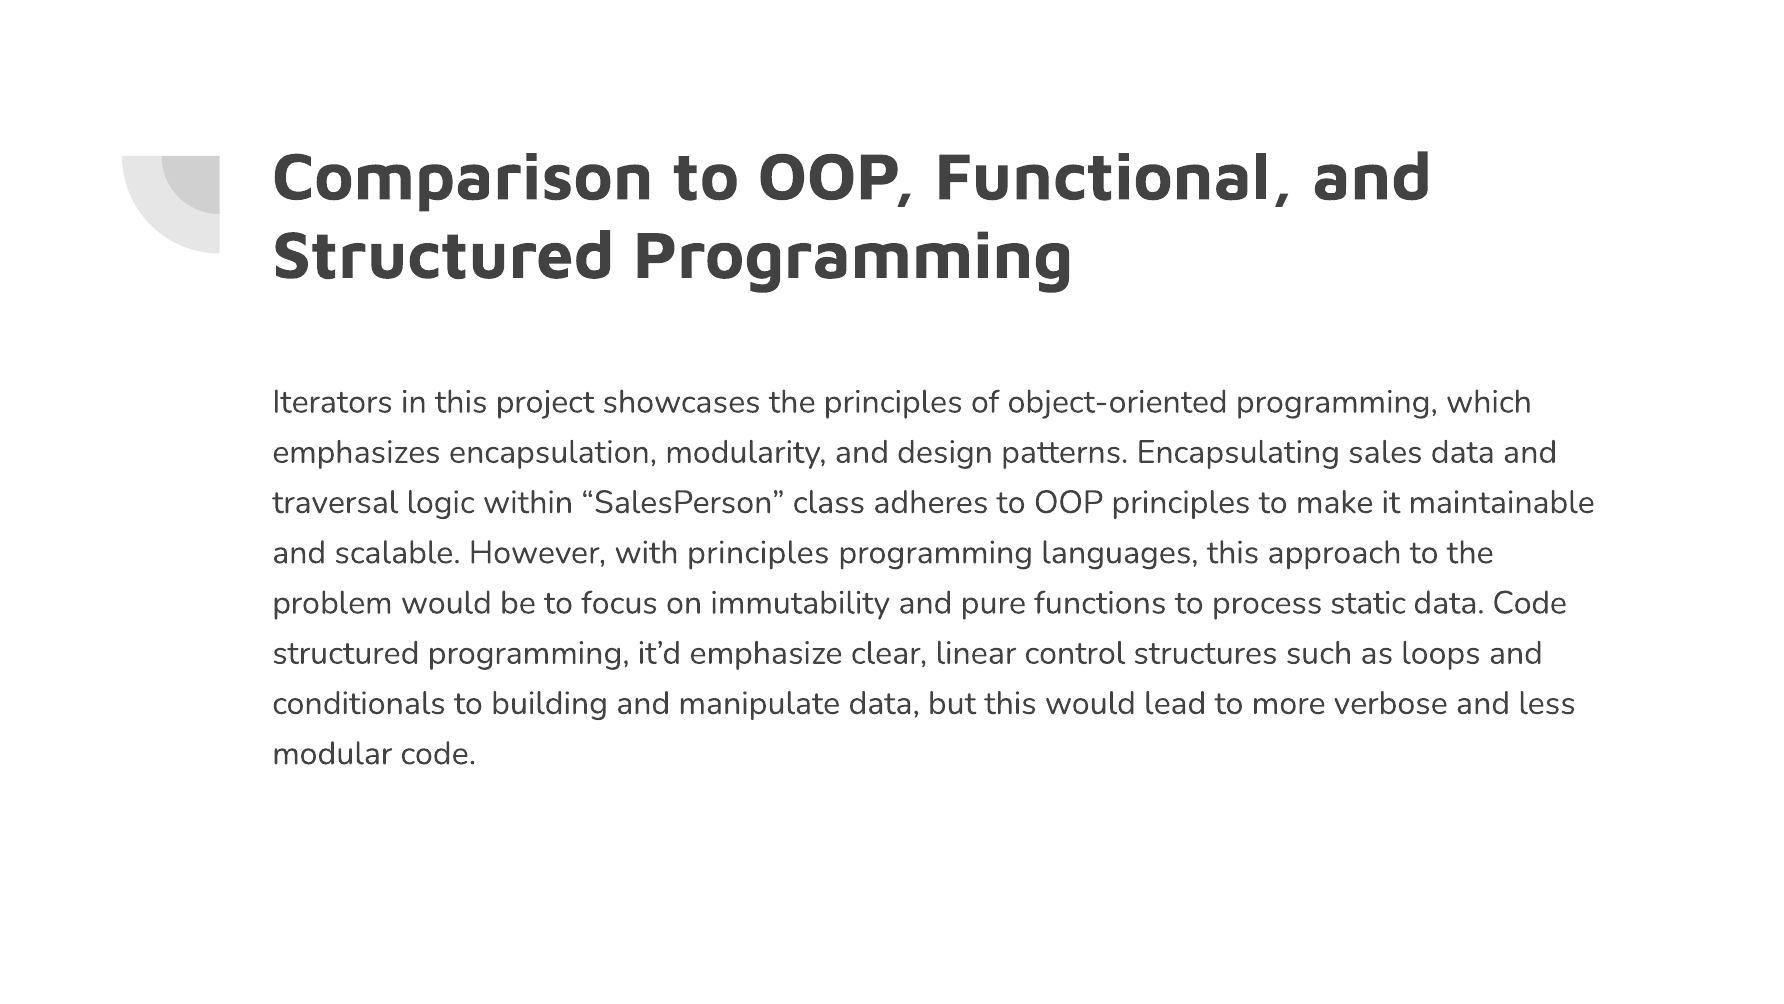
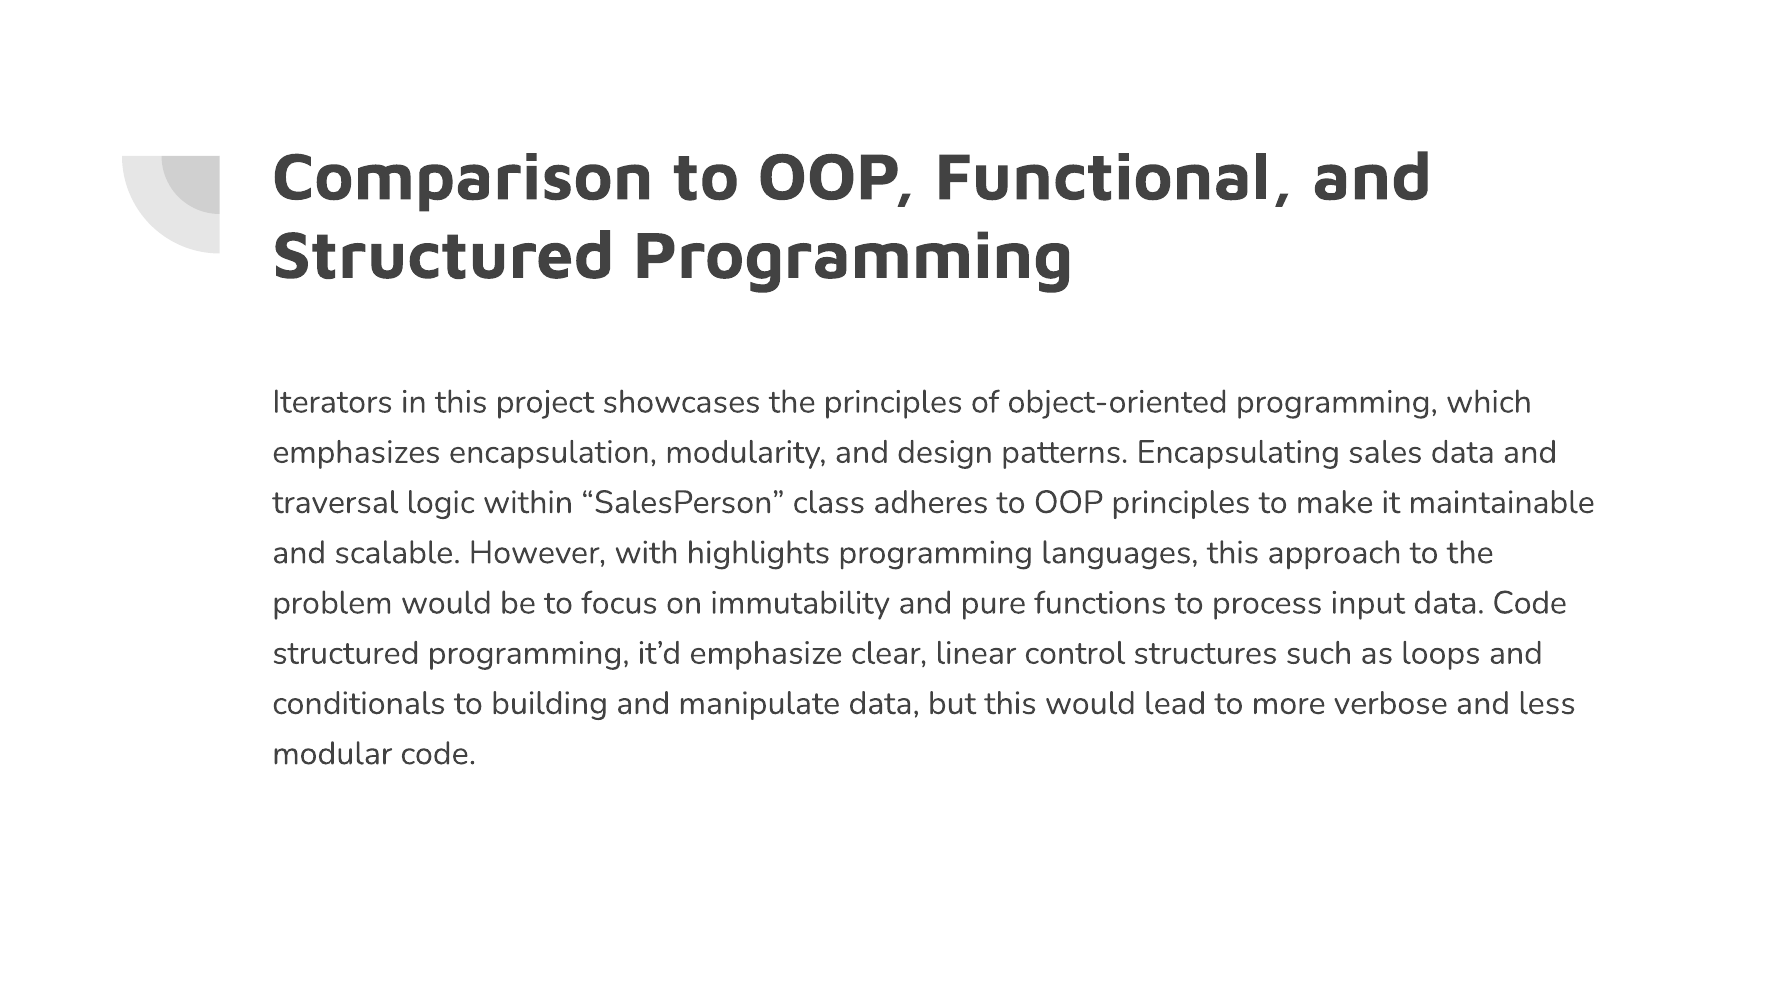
with principles: principles -> highlights (758, 552)
static: static -> input (1368, 603)
